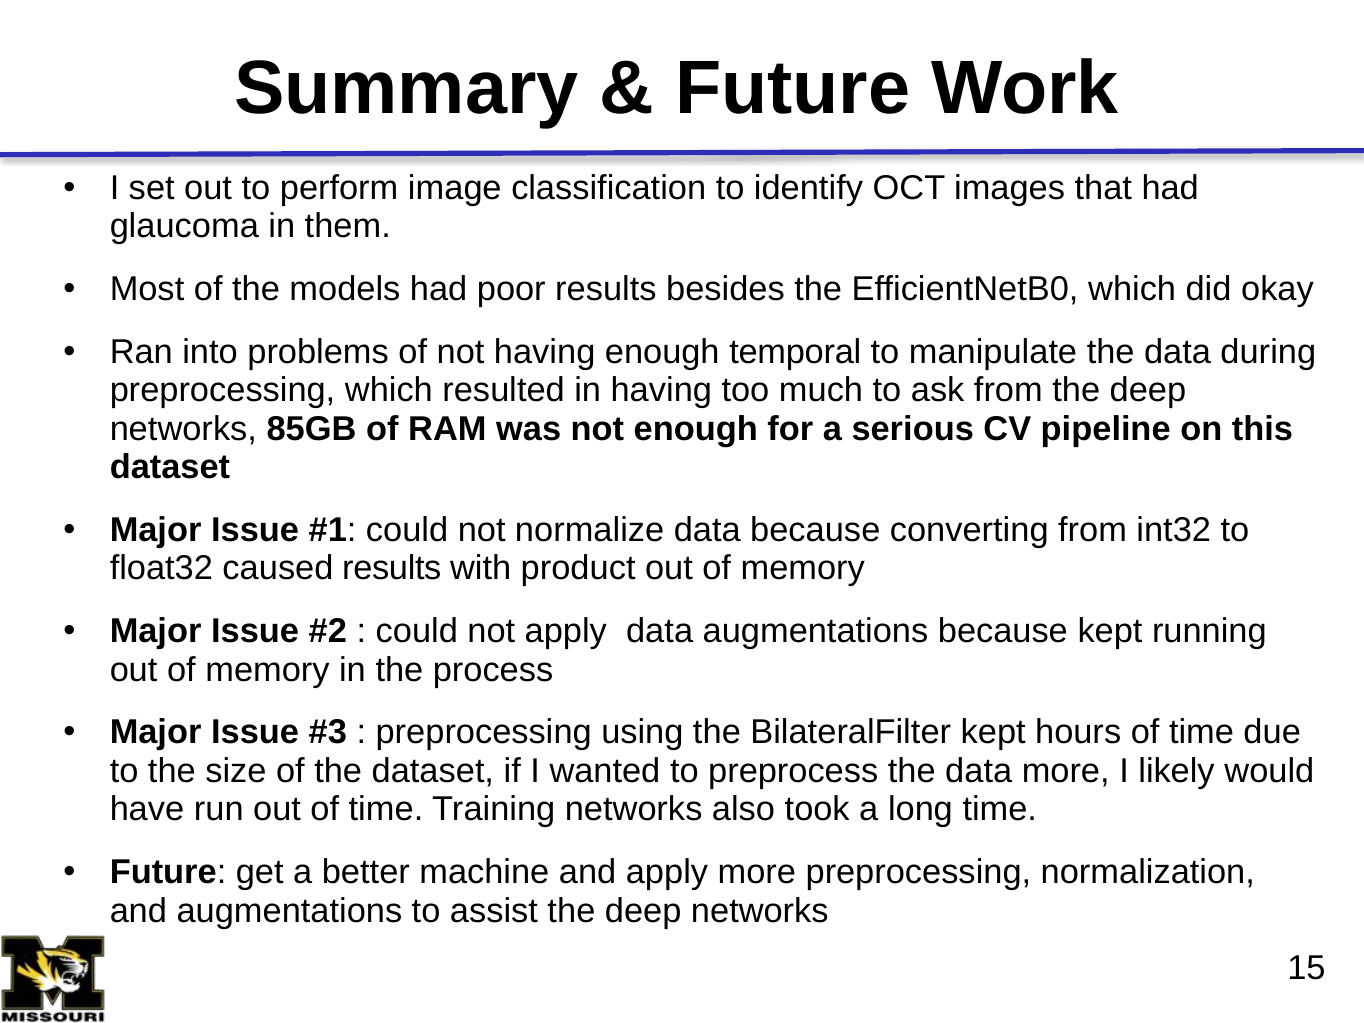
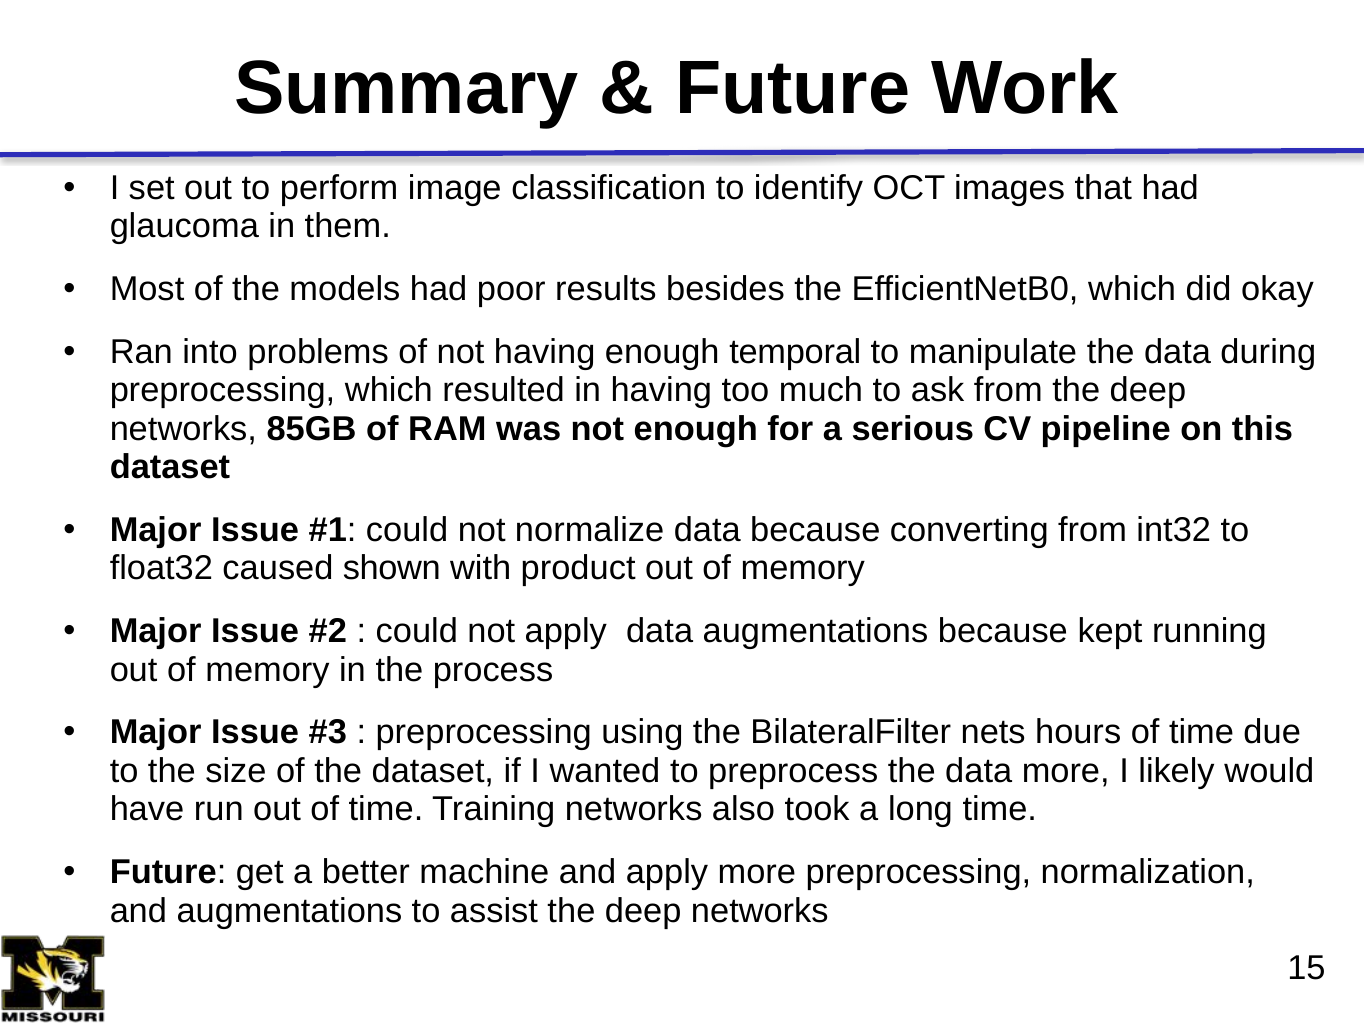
caused results: results -> shown (392, 568)
BilateralFilter kept: kept -> nets (993, 733)
